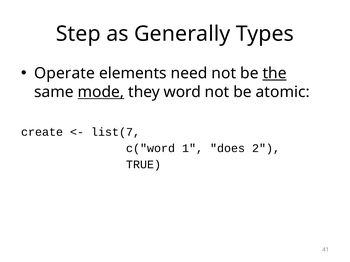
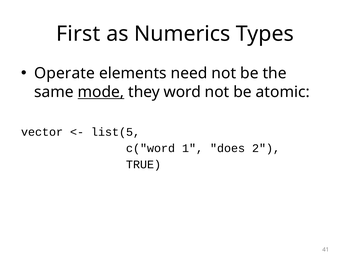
Step: Step -> First (78, 34)
Generally: Generally -> Numerics (182, 34)
the underline: present -> none (275, 73)
create: create -> vector (42, 132)
list(7: list(7 -> list(5 (116, 132)
